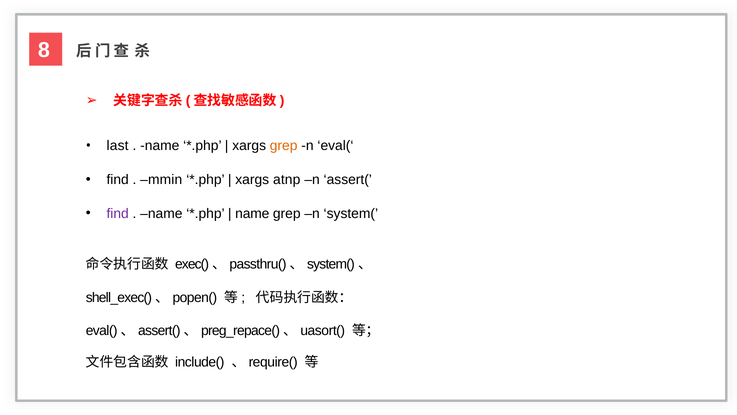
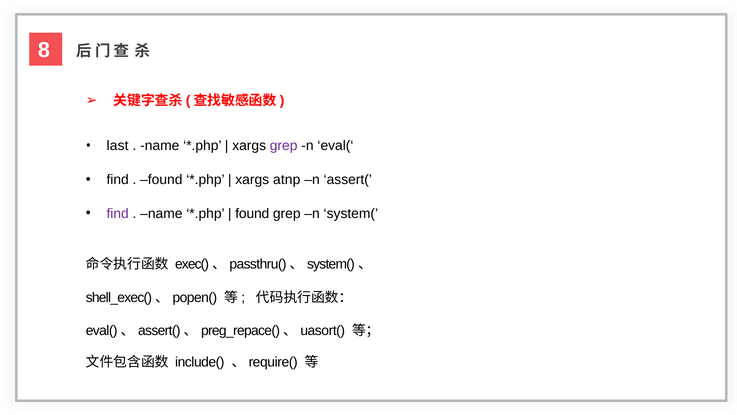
grep colour: orange -> purple (284, 146)
mmin: mmin -> found (161, 179)
name: name -> found (252, 213)
